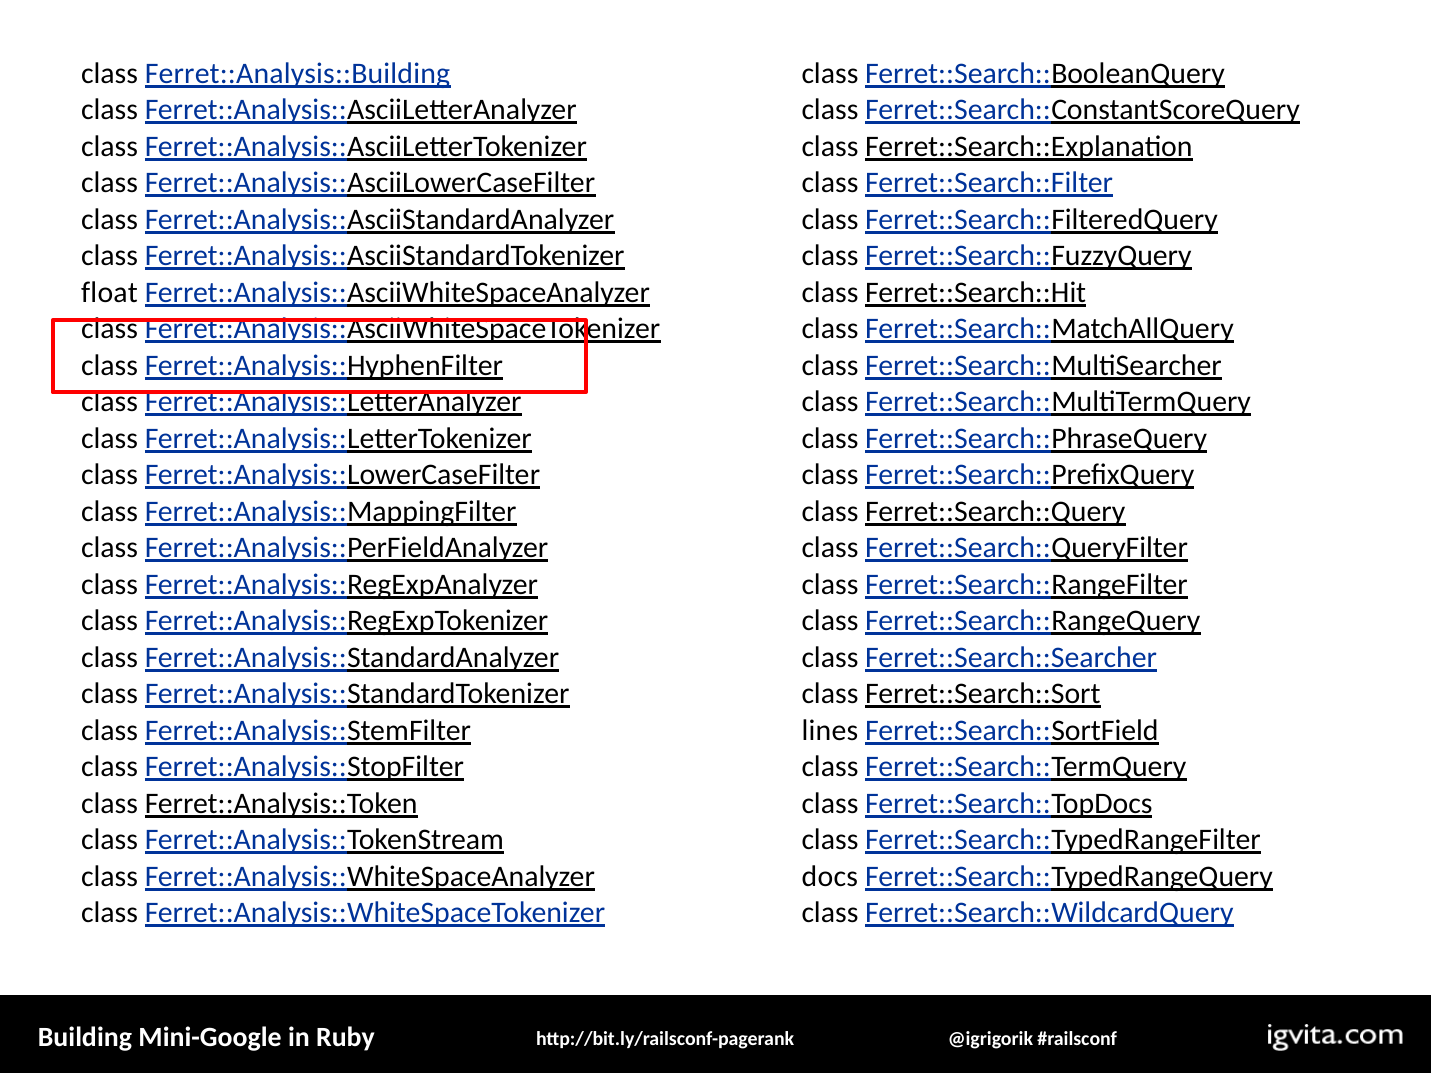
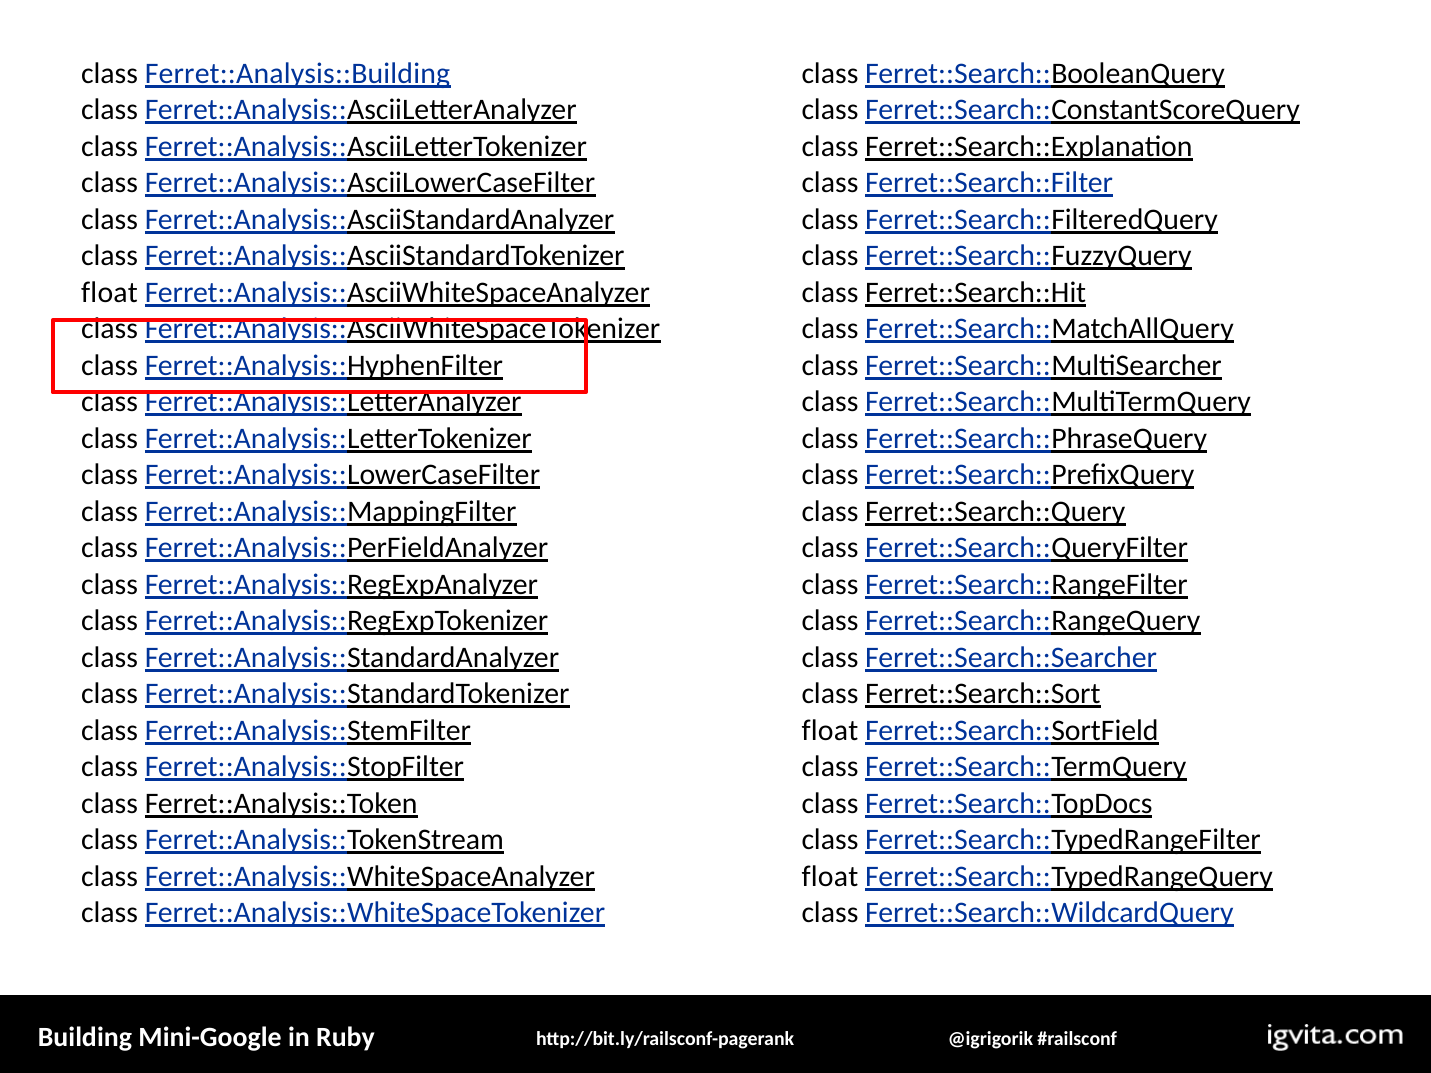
lines: lines -> float (830, 731)
docs: docs -> float (830, 877)
